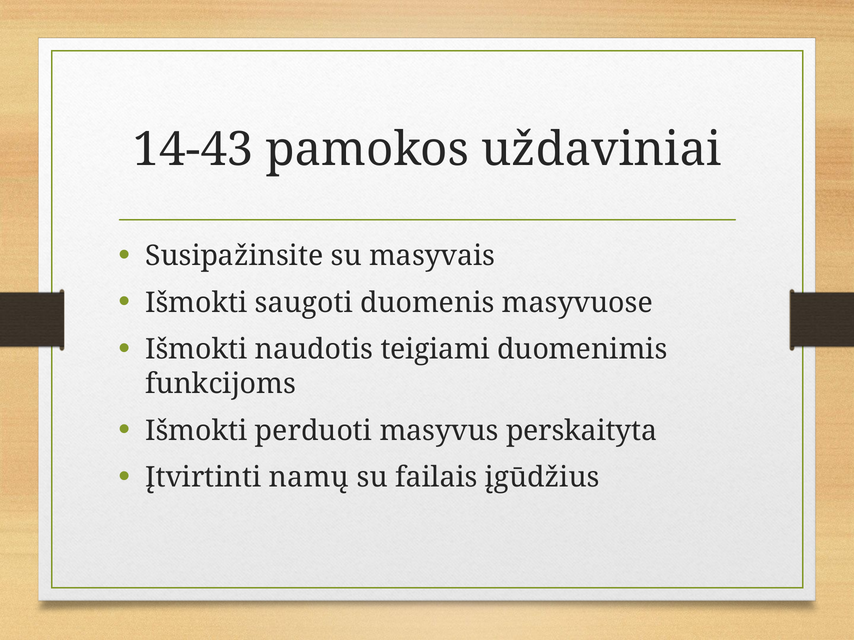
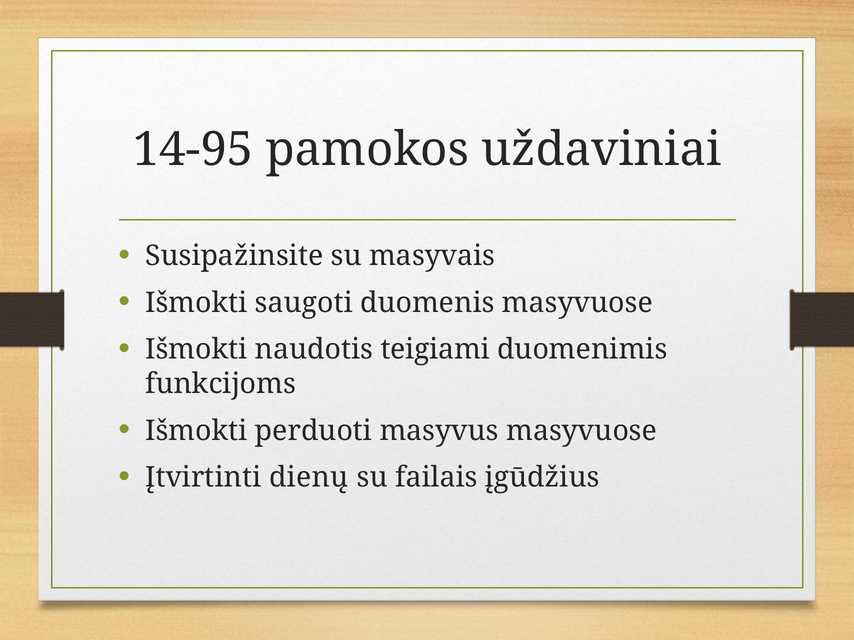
14-43: 14-43 -> 14-95 (193, 150)
masyvus perskaityta: perskaityta -> masyvuose (582, 431)
namų: namų -> dienų (309, 478)
